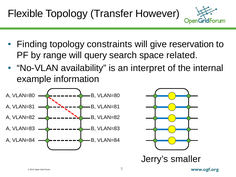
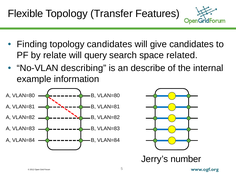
However: However -> Features (157, 14)
topology constraints: constraints -> candidates (110, 44)
give reservation: reservation -> candidates (192, 44)
range: range -> relate (55, 55)
availability: availability -> describing (84, 68)
interpret: interpret -> describe (148, 68)
smaller: smaller -> number (186, 159)
